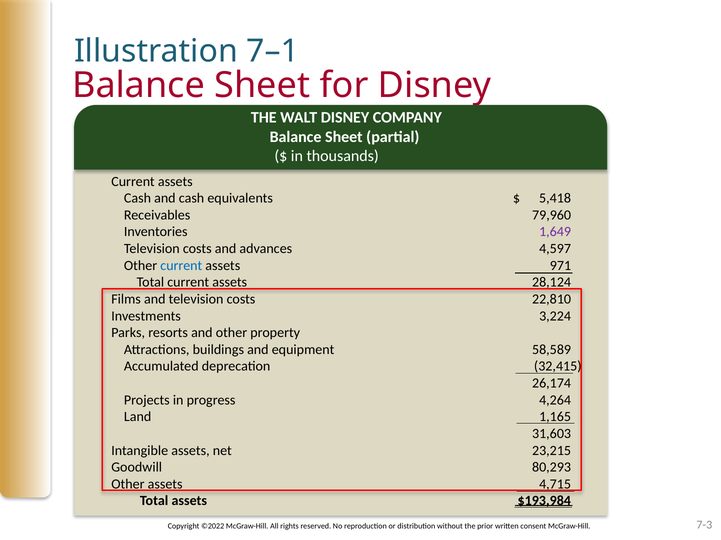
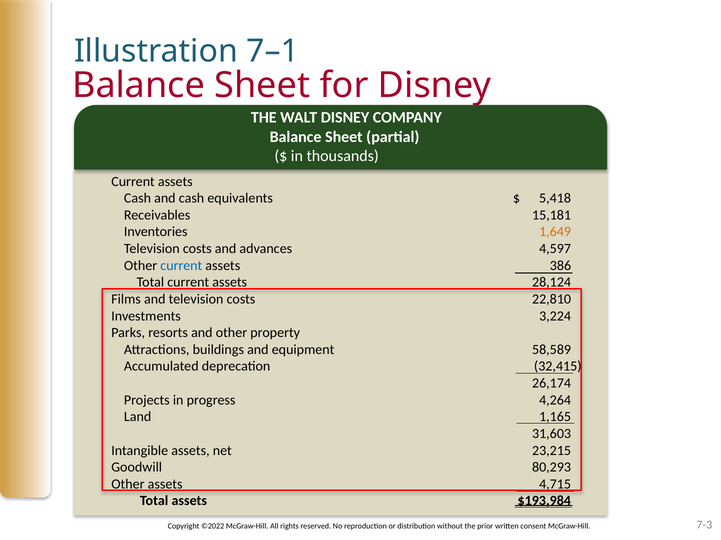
79,960: 79,960 -> 15,181 (552, 215)
1,649 colour: purple -> orange (555, 232)
971: 971 -> 386 (560, 266)
